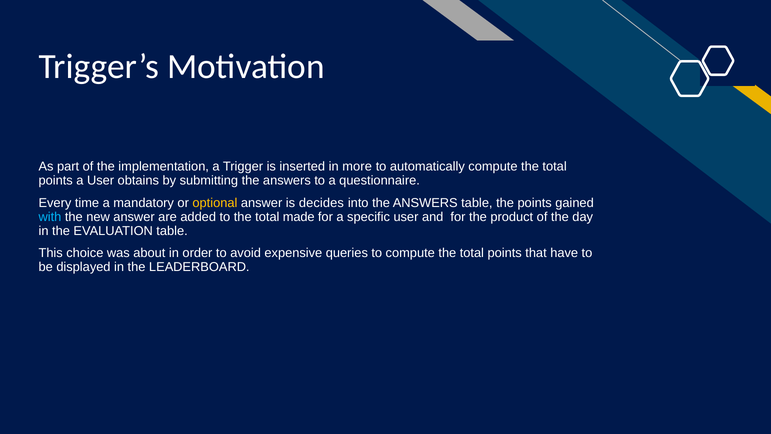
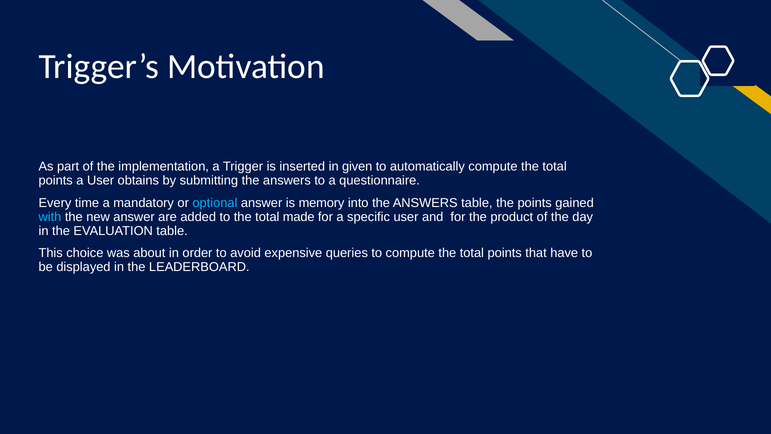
more: more -> given (357, 167)
optional colour: yellow -> light blue (215, 203)
decides: decides -> memory (322, 203)
